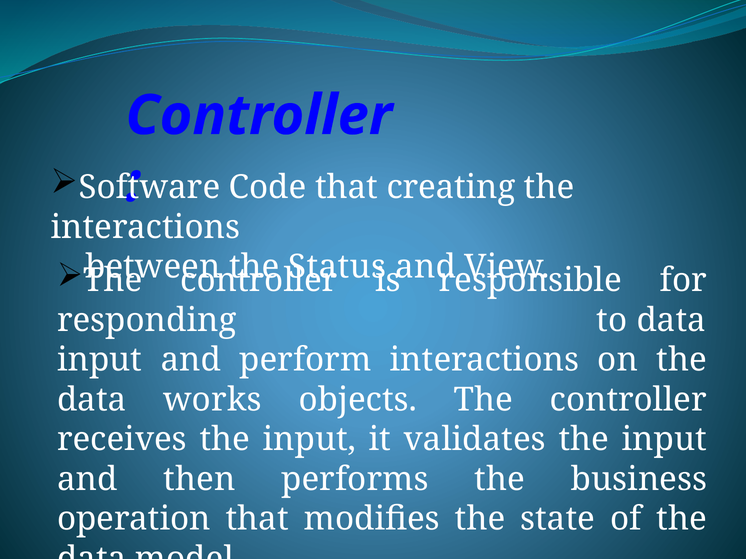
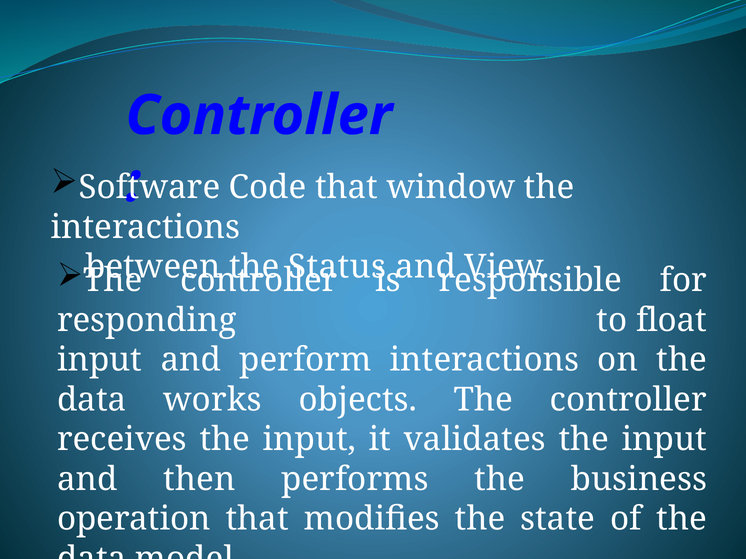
creating: creating -> window (451, 188)
to data: data -> float (671, 321)
